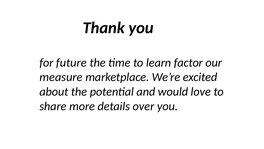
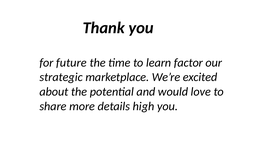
measure: measure -> strategic (61, 77)
over: over -> high (144, 106)
